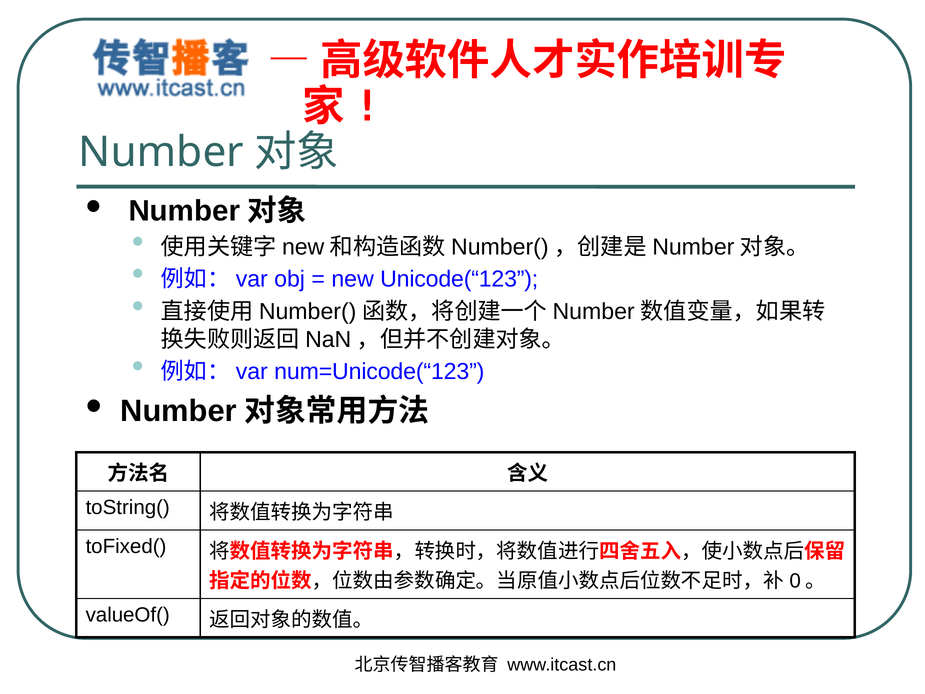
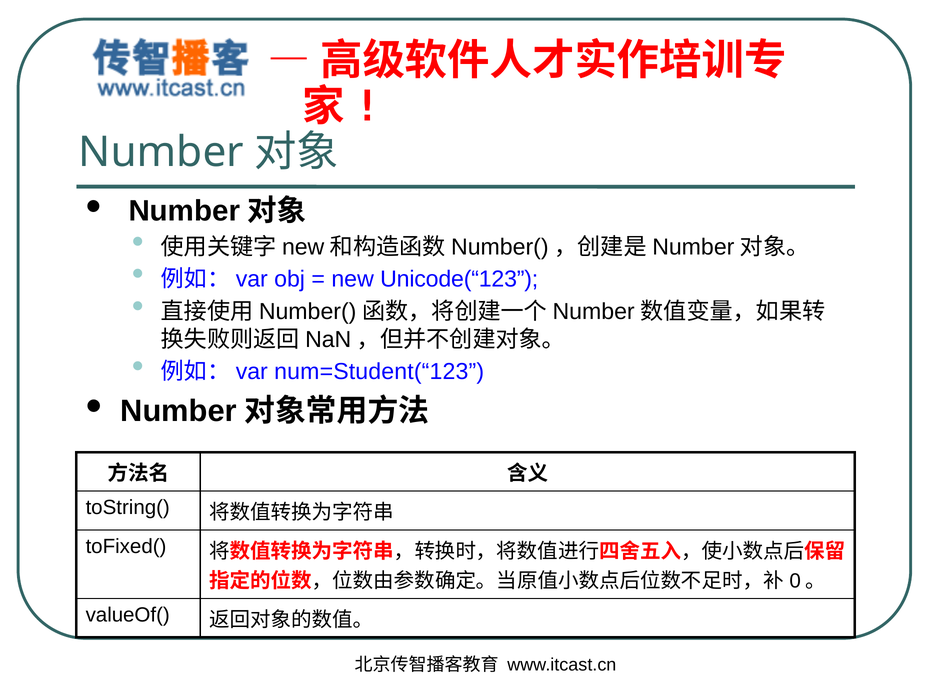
num=Unicode(“123: num=Unicode(“123 -> num=Student(“123 (379, 372)
